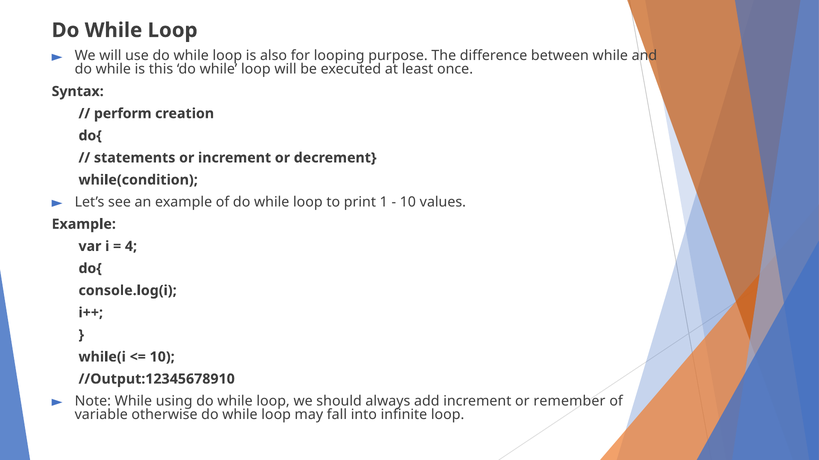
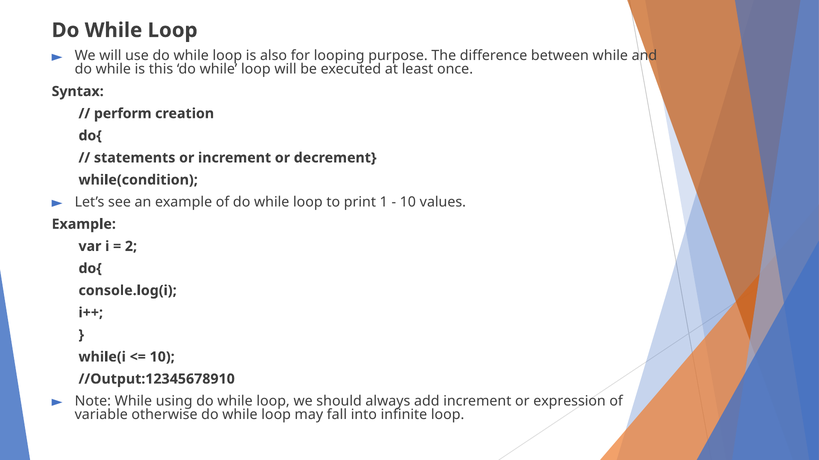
4: 4 -> 2 (131, 247)
remember: remember -> expression (570, 402)
